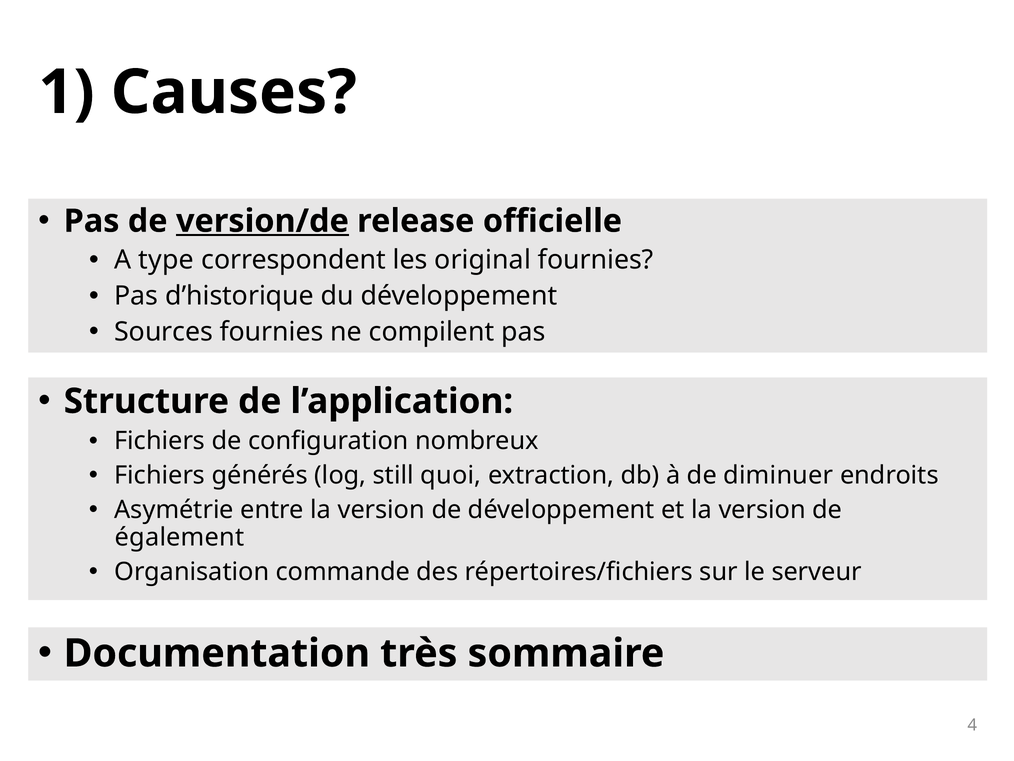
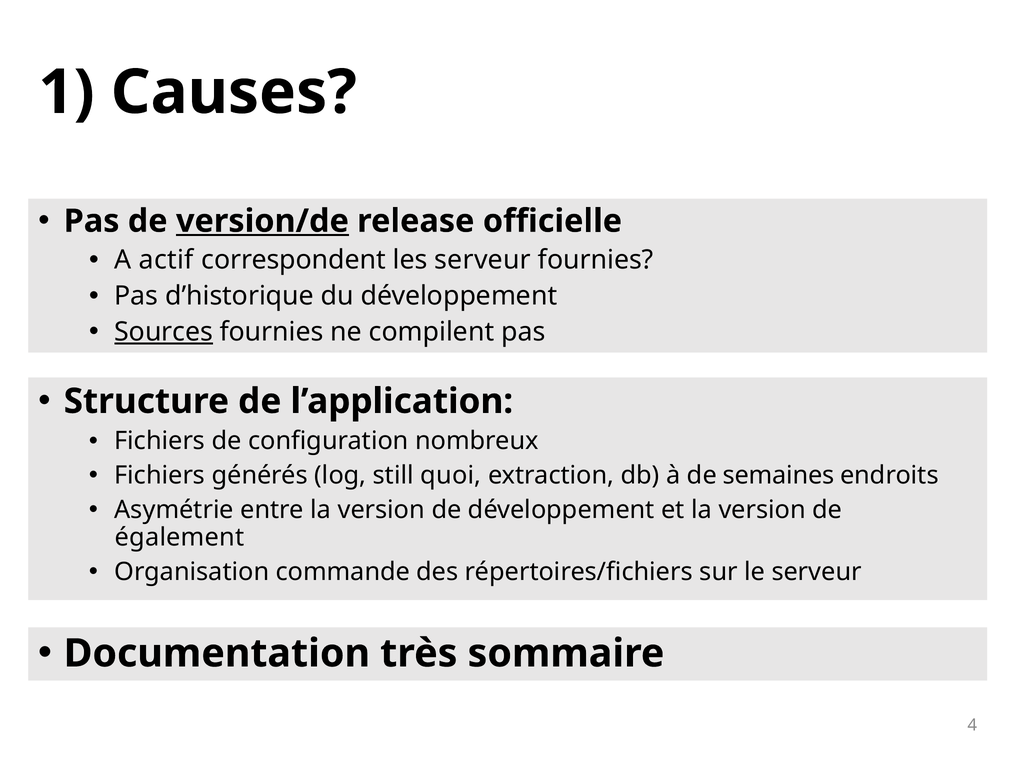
type: type -> actif (166, 260)
les original: original -> serveur (483, 260)
Sources underline: none -> present (164, 332)
diminuer: diminuer -> semaines (779, 475)
